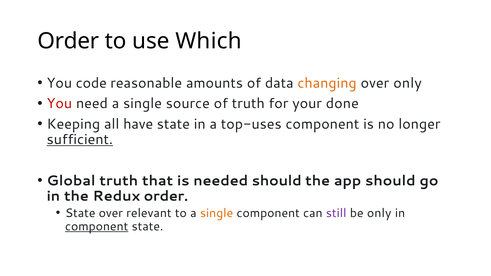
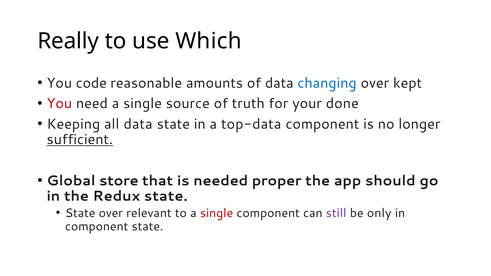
Order: Order -> Really (68, 41)
changing colour: orange -> blue (327, 83)
over only: only -> kept (408, 83)
all have: have -> data (138, 124)
top-uses: top-uses -> top-data (251, 124)
Global truth: truth -> store (119, 181)
needed should: should -> proper (277, 181)
Redux order: order -> state (166, 196)
single colour: orange -> red (217, 213)
component underline: present -> none (97, 226)
